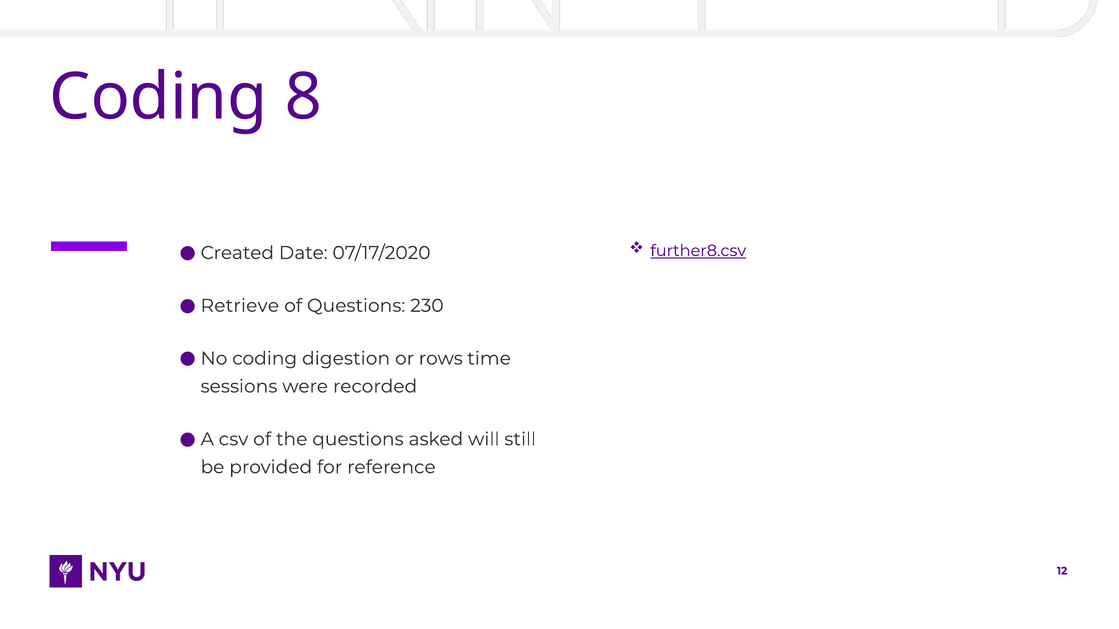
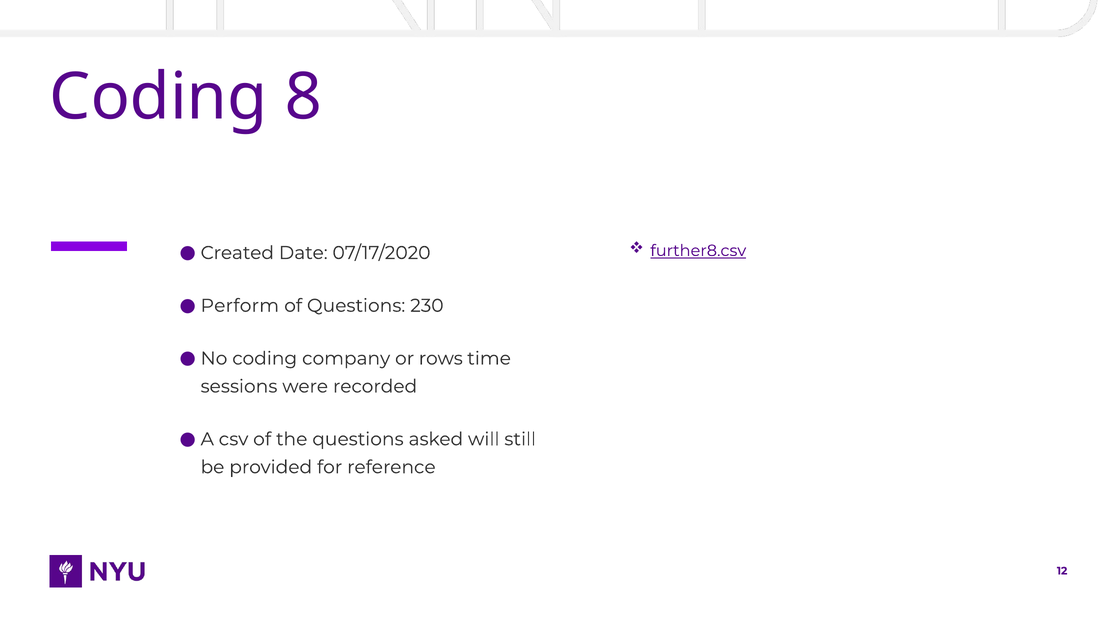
Retrieve: Retrieve -> Perform (240, 306)
digestion: digestion -> company (346, 359)
